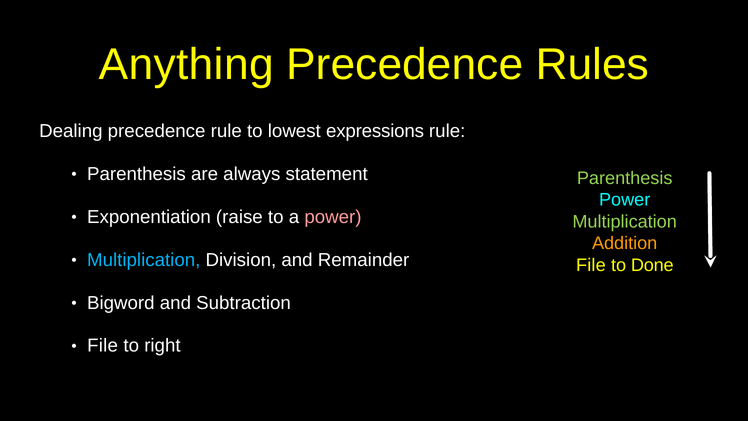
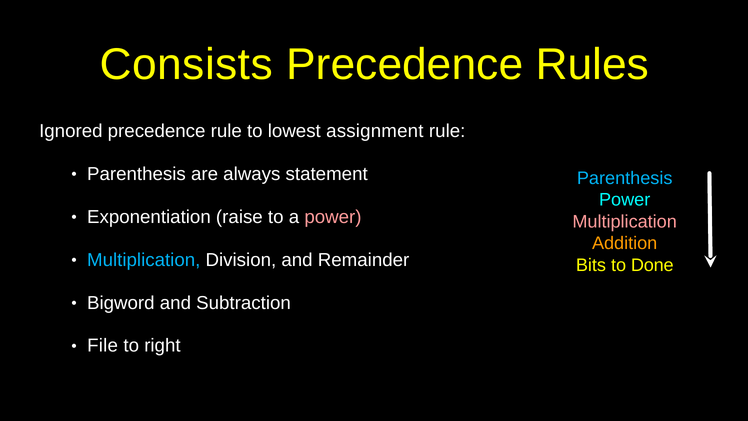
Anything: Anything -> Consists (186, 65)
Dealing: Dealing -> Ignored (71, 131)
expressions: expressions -> assignment (375, 131)
Parenthesis colour: light green -> light blue (625, 178)
Multiplication colour: light green -> pink (625, 222)
File: File -> Bits (591, 265)
